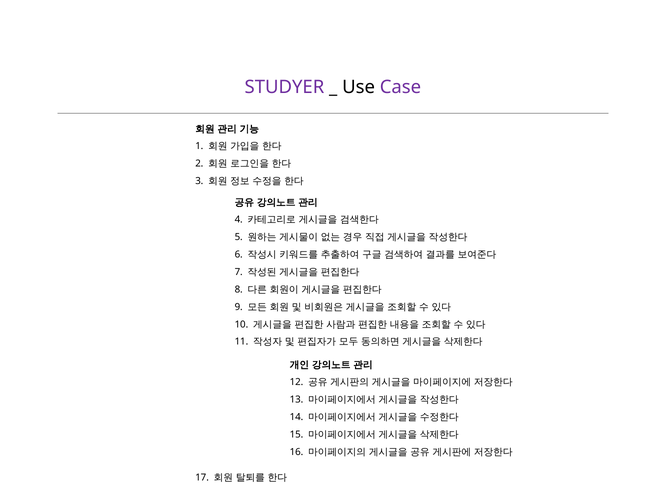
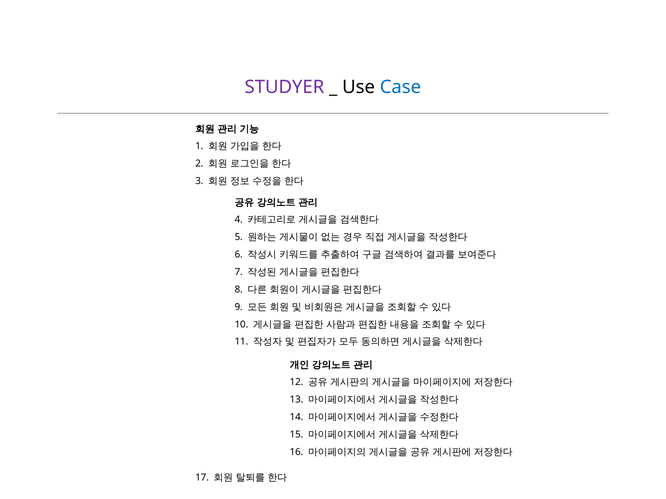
Case colour: purple -> blue (400, 87)
